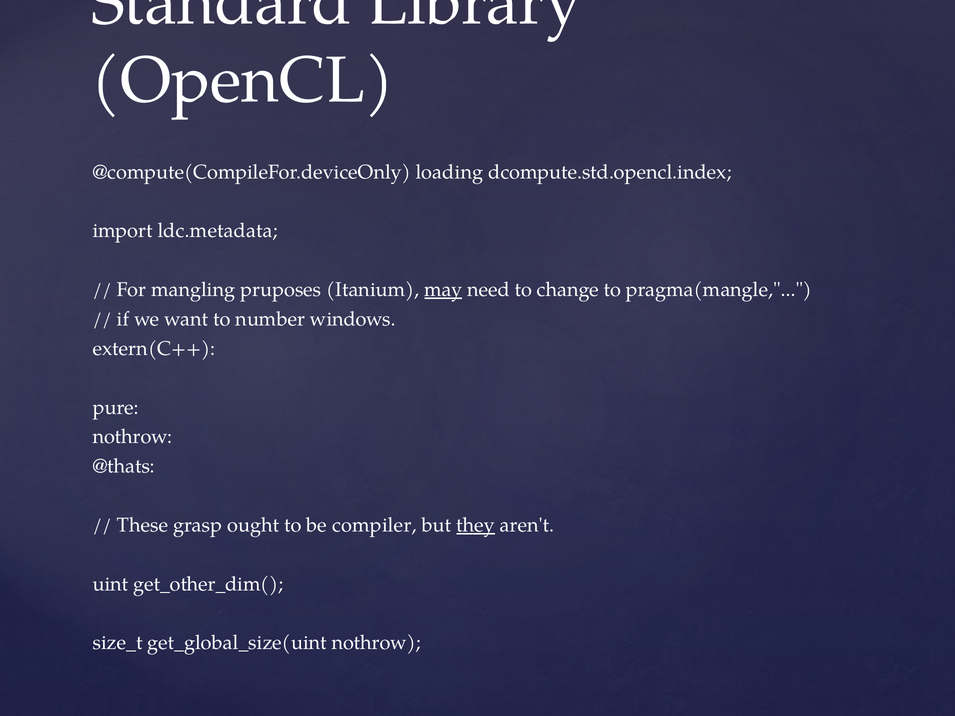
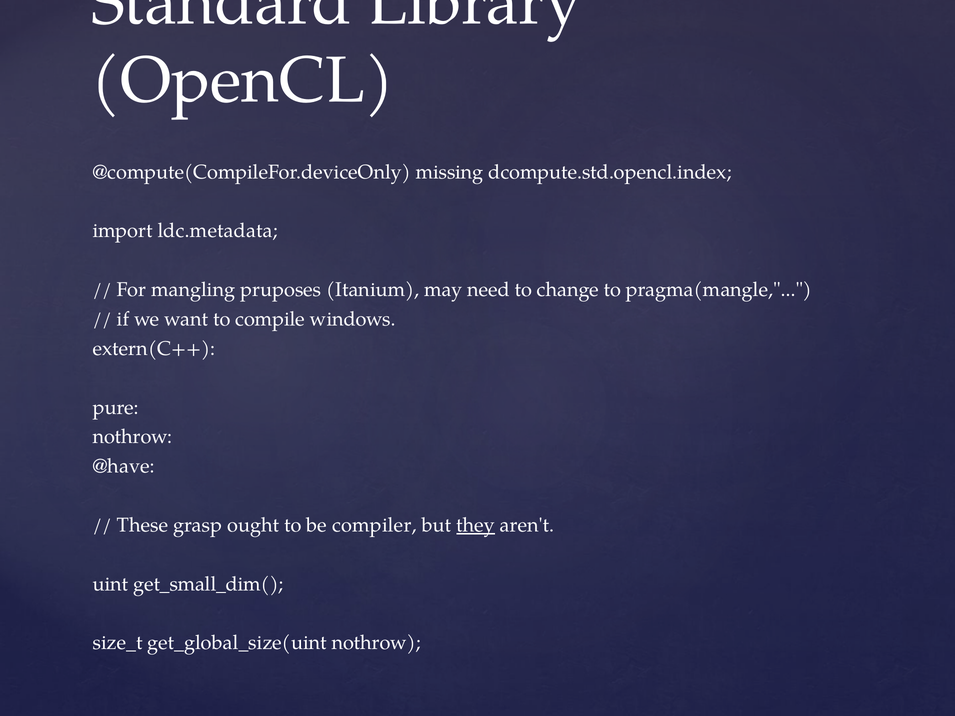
loading: loading -> missing (450, 172)
may underline: present -> none (443, 290)
number: number -> compile (270, 319)
@thats: @thats -> @have (124, 466)
get_other_dim(: get_other_dim( -> get_small_dim( (208, 584)
